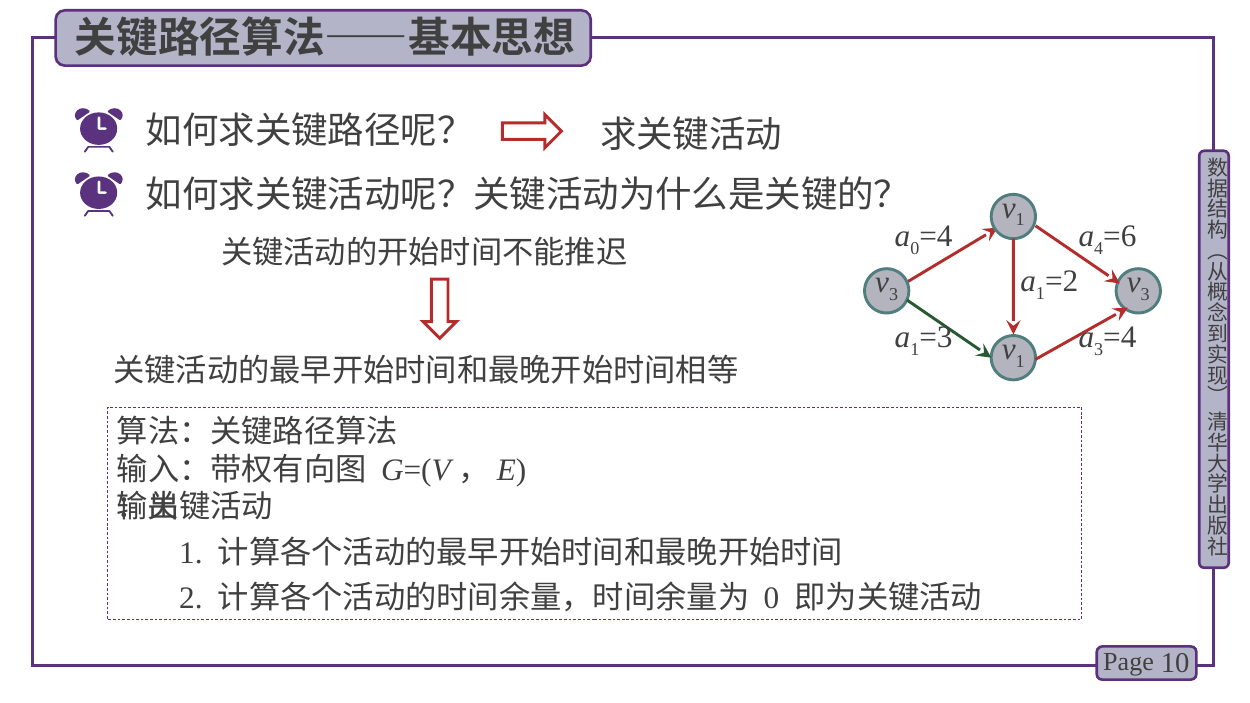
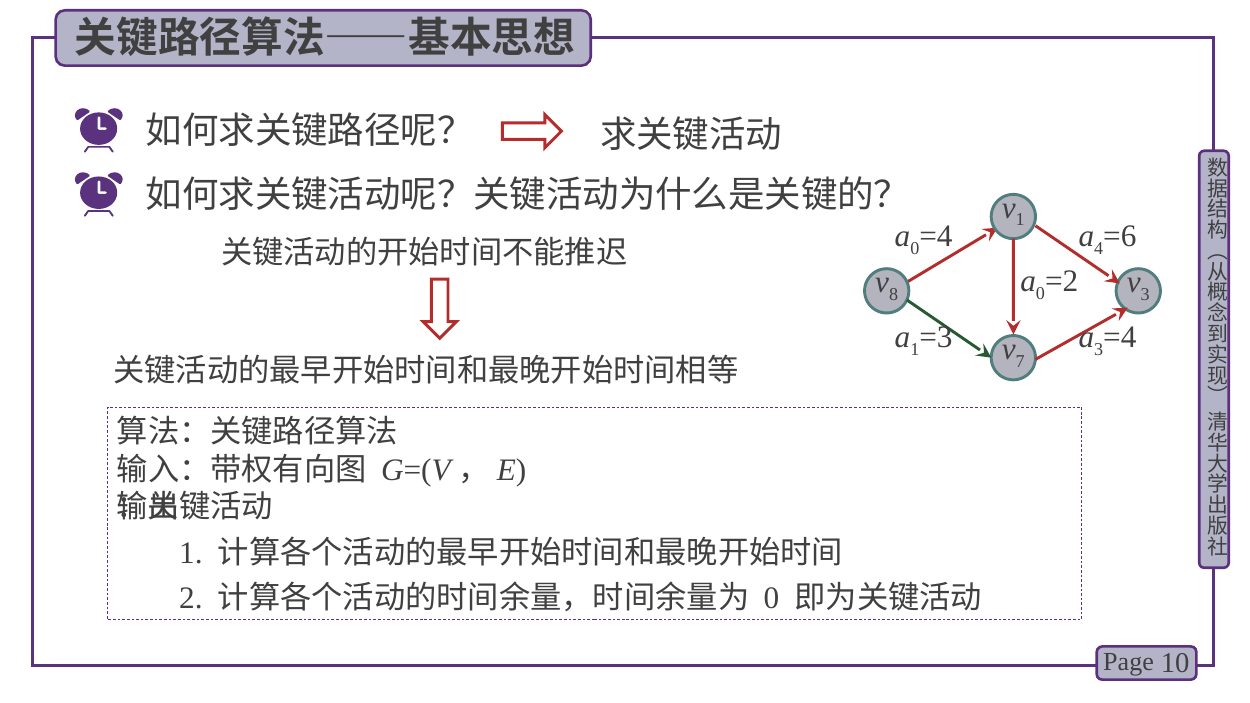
1: 1 -> 0 (1040, 294)
3: 3 -> 8 (894, 294)
1: 1 -> 7 (1020, 361)
